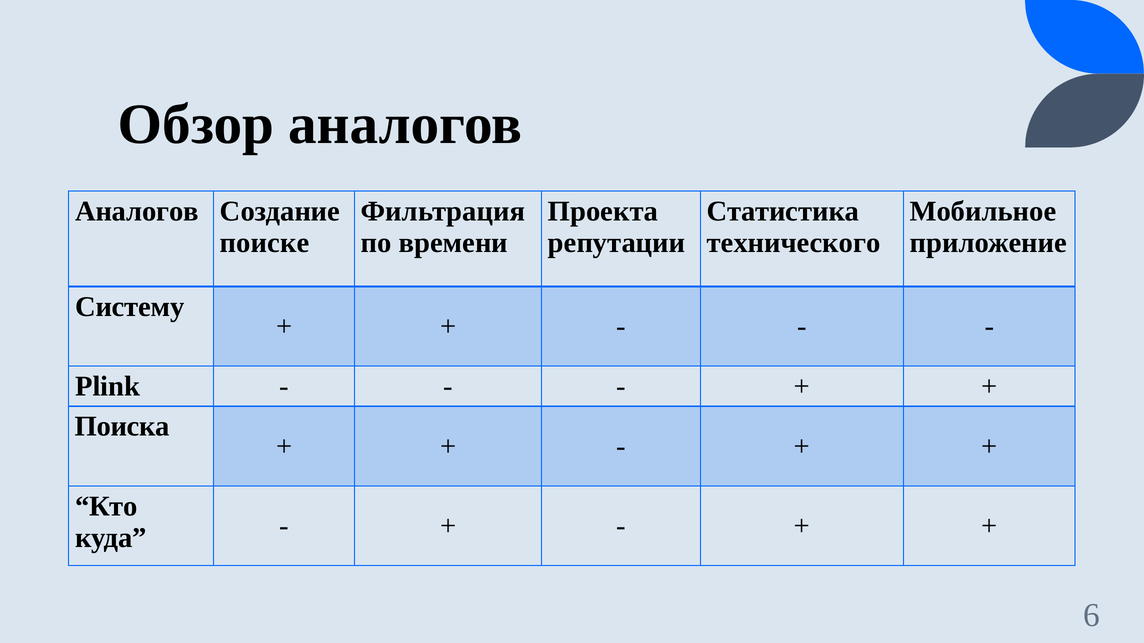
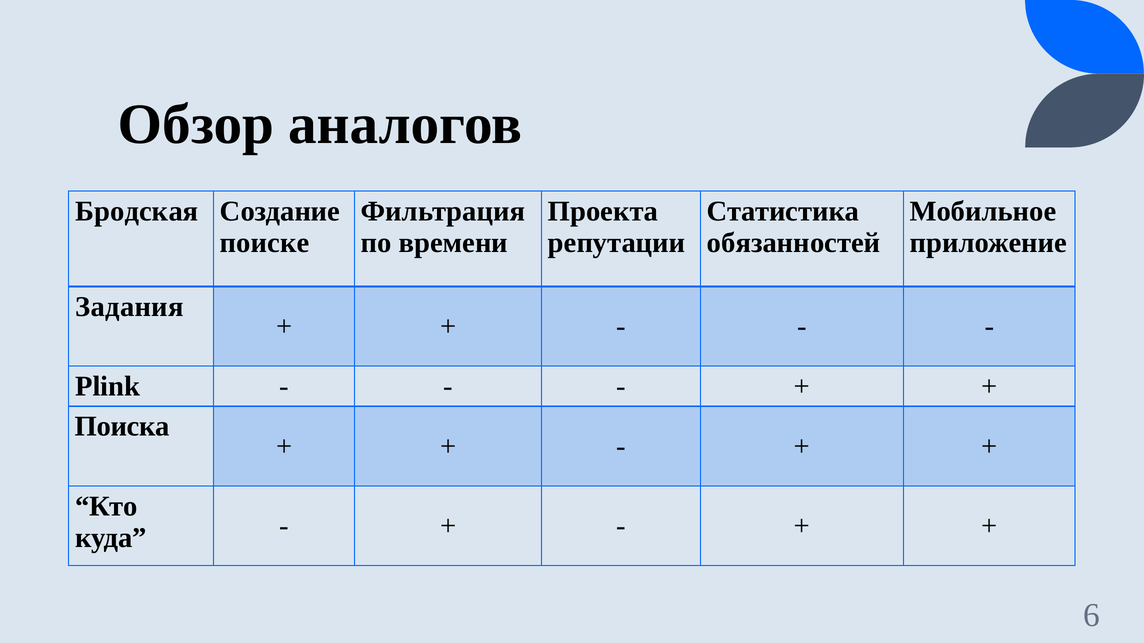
Аналогов: Аналогов -> Бродская (137, 212)
технического: технического -> обязанностей (794, 243)
Систему: Систему -> Задания (130, 307)
